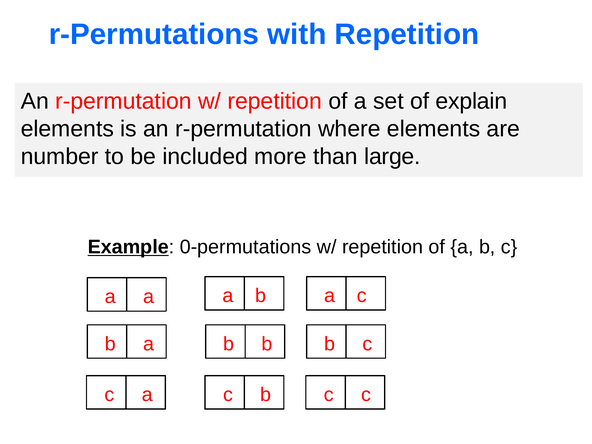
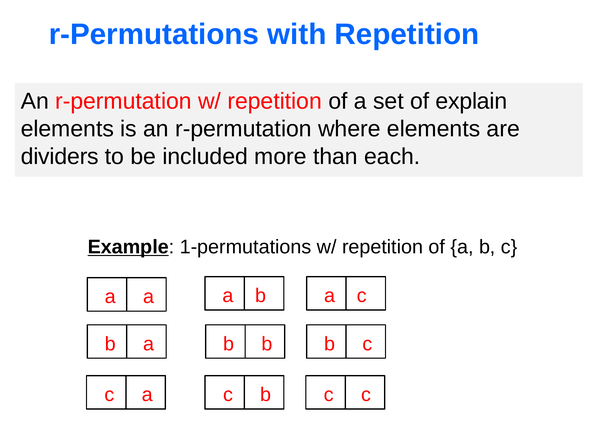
number: number -> dividers (60, 157)
large: large -> each (392, 157)
0-permutations: 0-permutations -> 1-permutations (246, 247)
